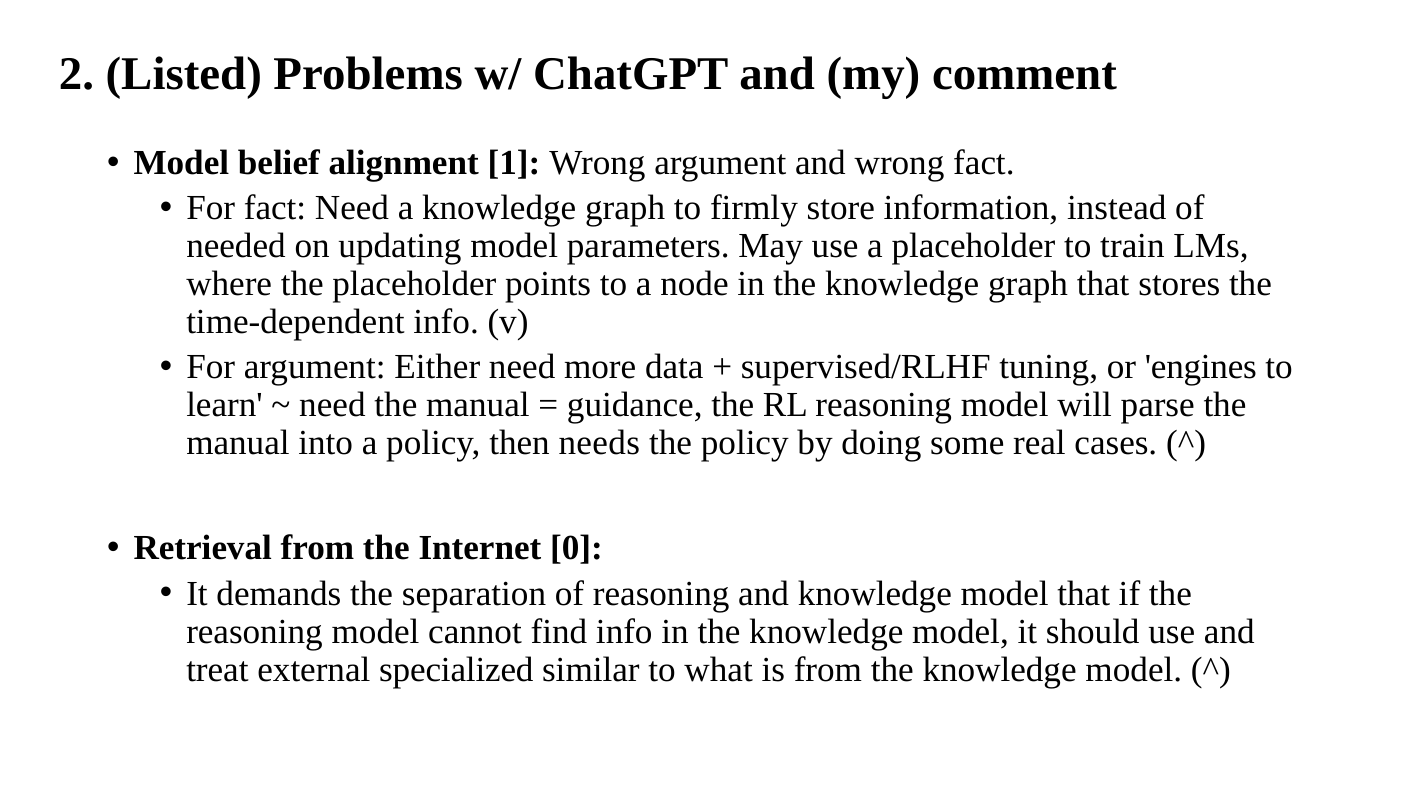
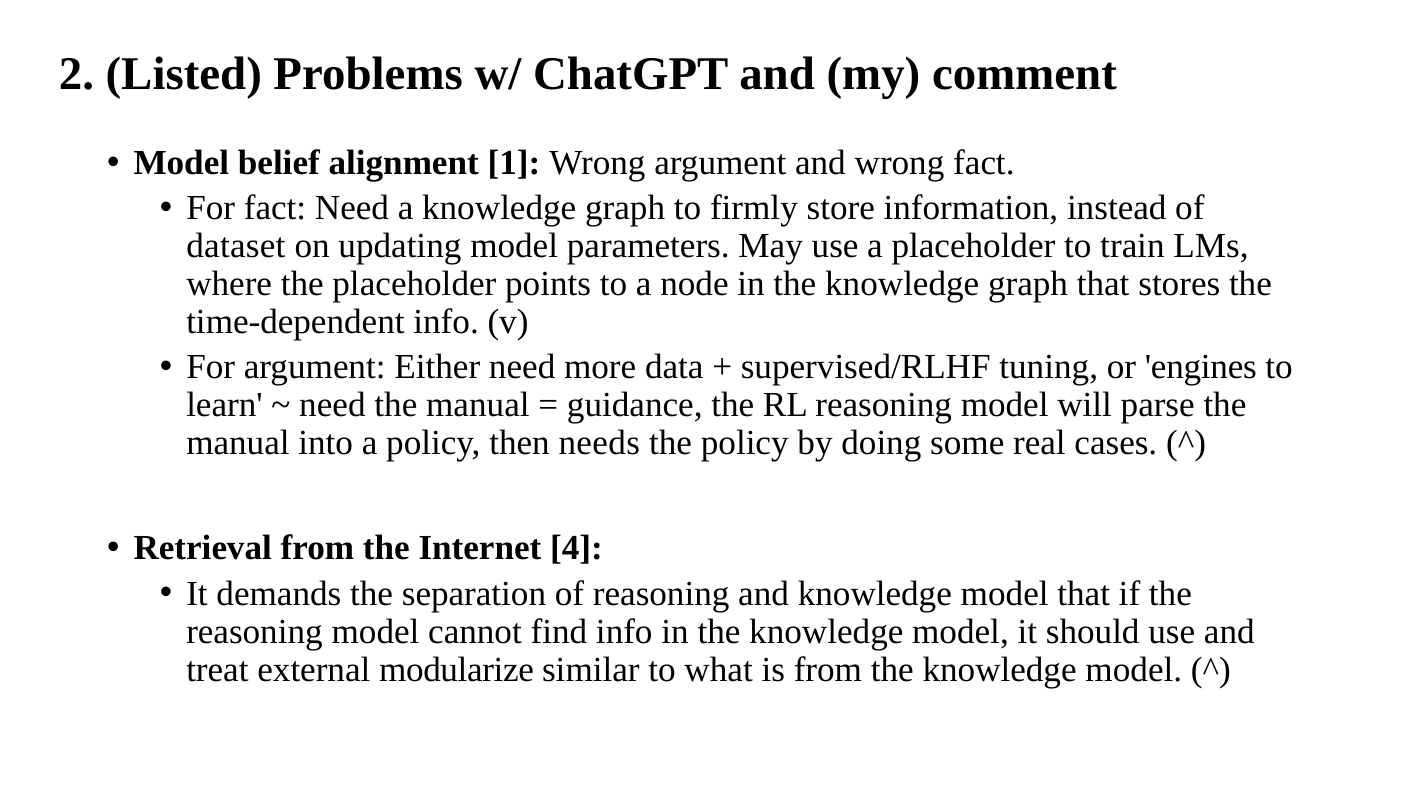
needed: needed -> dataset (236, 246)
0: 0 -> 4 (577, 548)
specialized: specialized -> modularize (456, 669)
